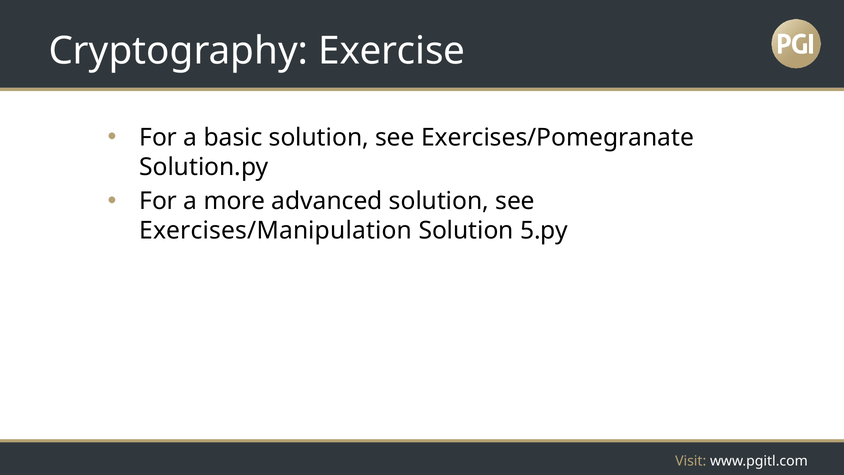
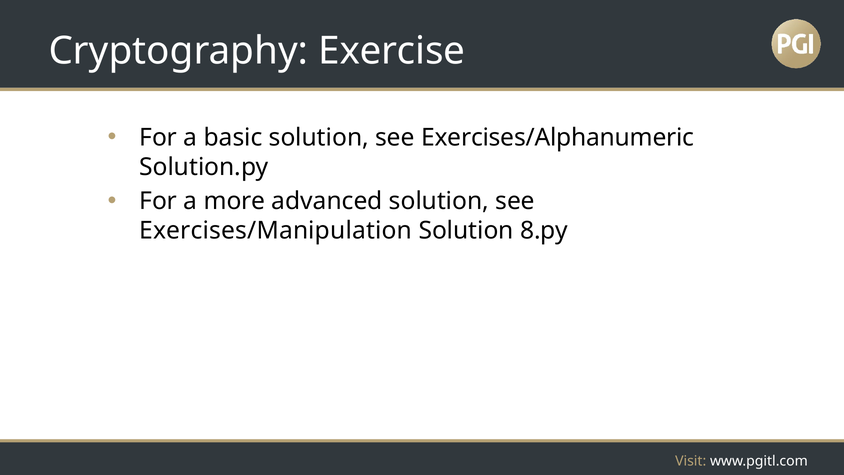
Exercises/Pomegranate: Exercises/Pomegranate -> Exercises/Alphanumeric (558, 137)
5.py: 5.py -> 8.py (544, 231)
